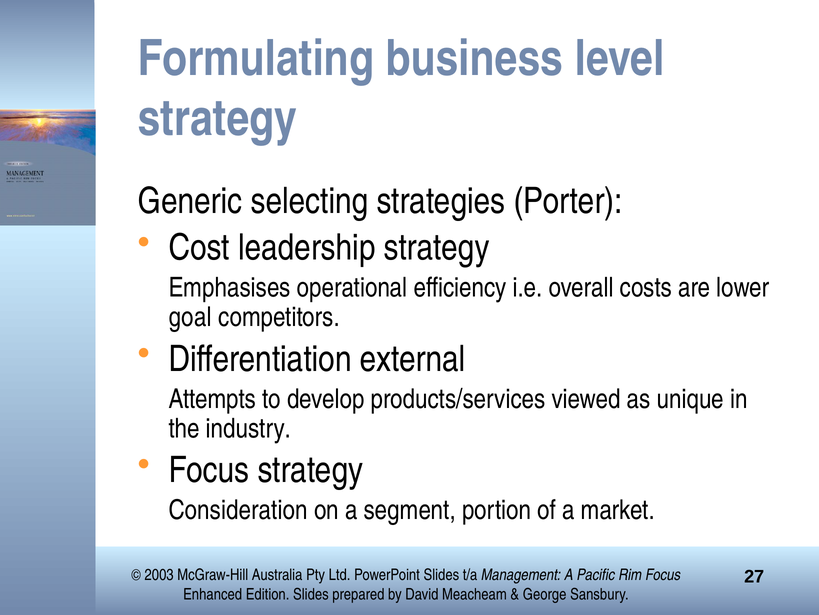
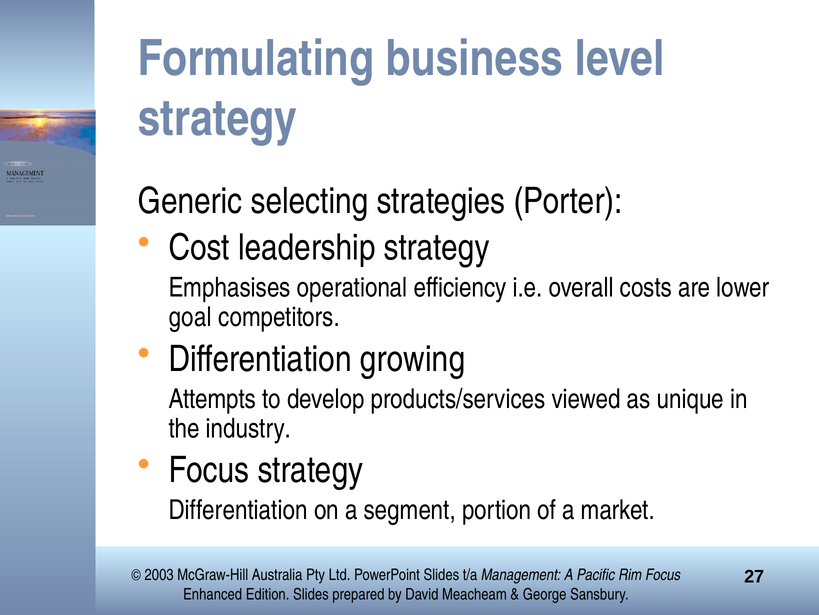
external: external -> growing (413, 359)
Consideration: Consideration -> Differentiation (238, 510)
